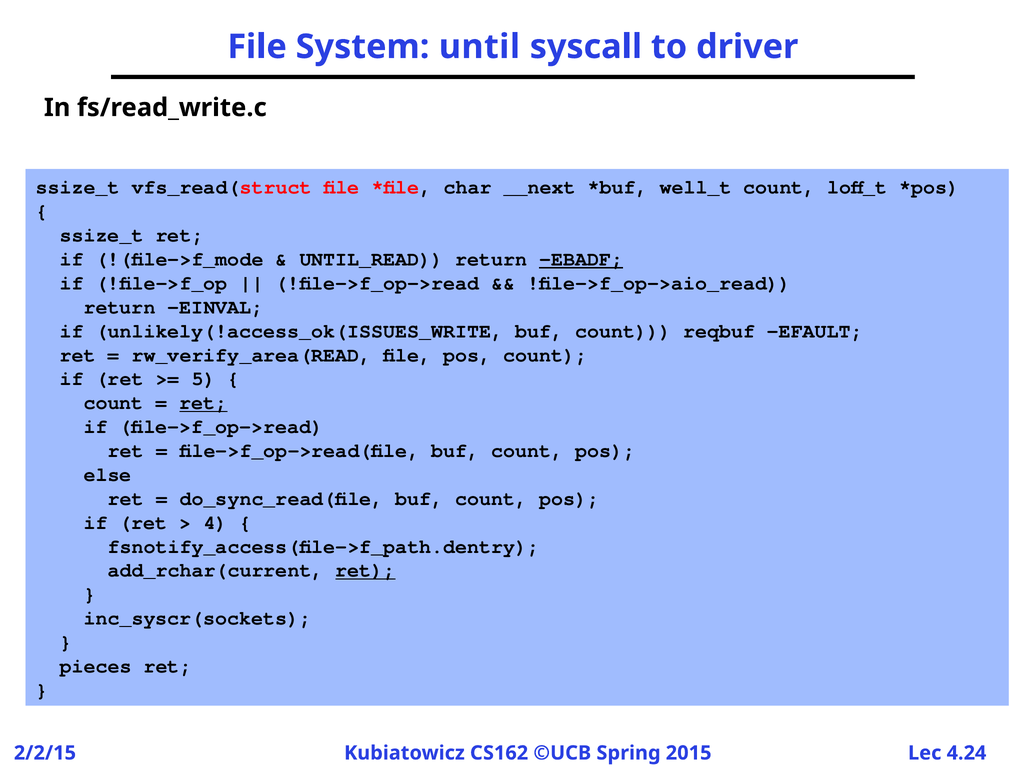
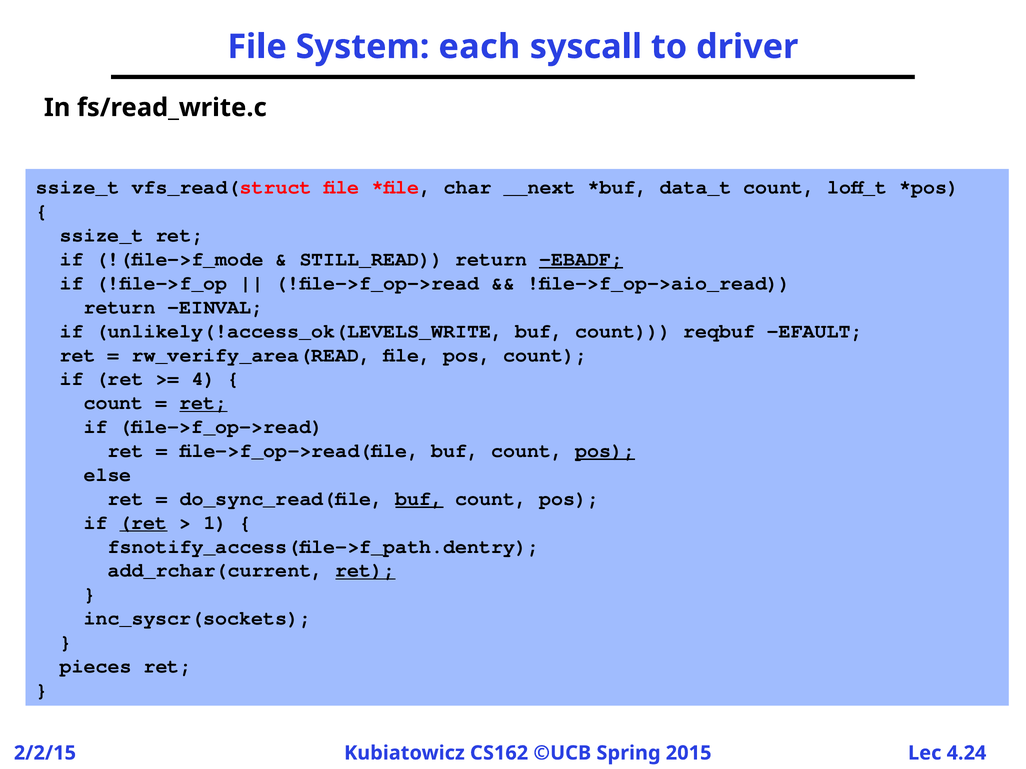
until: until -> each (479, 47)
well_t: well_t -> data_t (696, 188)
UNTIL_READ: UNTIL_READ -> STILL_READ (371, 259)
unlikely(!access_ok(ISSUES_WRITE: unlikely(!access_ok(ISSUES_WRITE -> unlikely(!access_ok(LEVELS_WRITE (299, 331)
5: 5 -> 4 (204, 379)
pos underline: none -> present (605, 451)
buf underline: none -> present (419, 499)
ret underline: none -> present (143, 523)
4: 4 -> 1 (215, 523)
